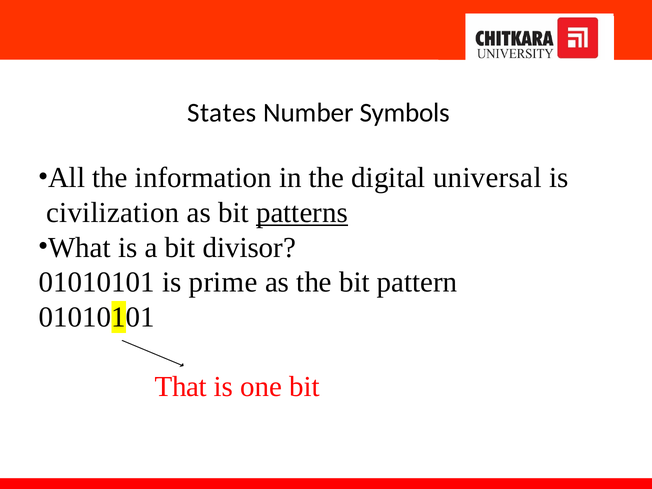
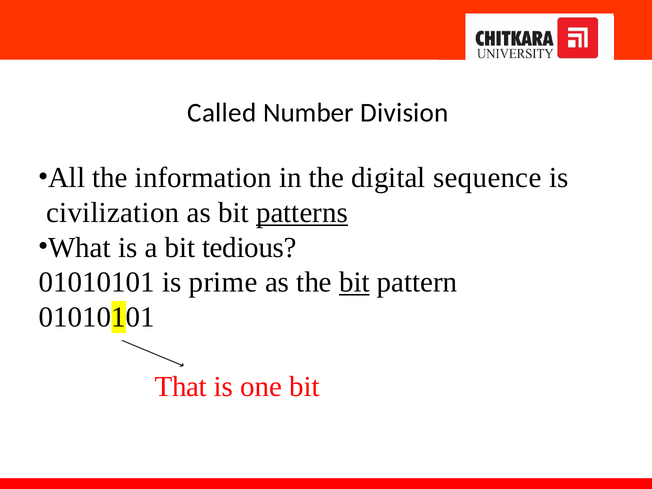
States: States -> Called (222, 113)
Symbols: Symbols -> Division (404, 113)
universal: universal -> sequence (487, 178)
divisor: divisor -> tedious (249, 247)
bit underline: none -> present (354, 282)
